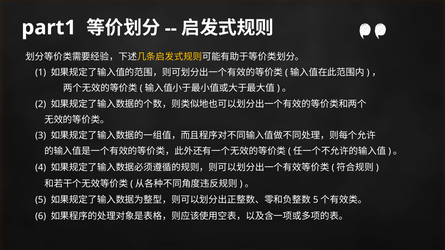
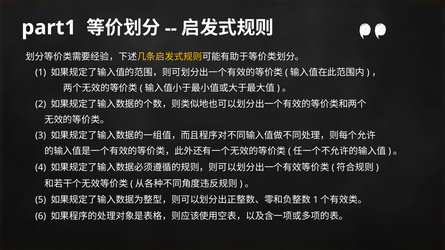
5: 5 -> 1 (316, 200)
